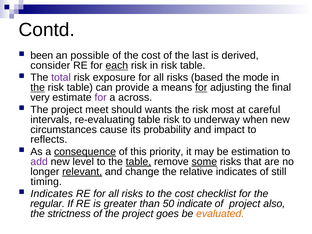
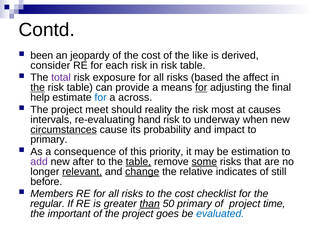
possible: possible -> jeopardy (90, 56)
last: last -> like (200, 56)
each underline: present -> none (117, 66)
mode: mode -> affect (256, 78)
very: very -> help (40, 98)
for colour: purple -> blue (101, 98)
wants: wants -> reality (158, 110)
careful: careful -> causes (264, 110)
re-evaluating table: table -> hand (149, 120)
circumstances underline: none -> present (64, 130)
reflects: reflects -> primary (49, 140)
consequence underline: present -> none (85, 152)
level: level -> after (83, 162)
change underline: none -> present (142, 172)
timing: timing -> before (46, 182)
Indicates: Indicates -> Members (52, 194)
than underline: none -> present (150, 204)
50 indicate: indicate -> primary (194, 204)
also: also -> time (274, 204)
strictness: strictness -> important (69, 214)
evaluated colour: orange -> blue (220, 214)
